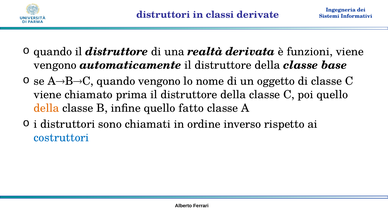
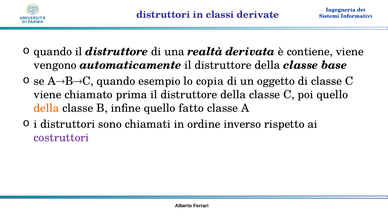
funzioni: funzioni -> contiene (310, 52)
quando vengono: vengono -> esempio (159, 81)
nome: nome -> copia (210, 81)
costruttori colour: blue -> purple (61, 138)
